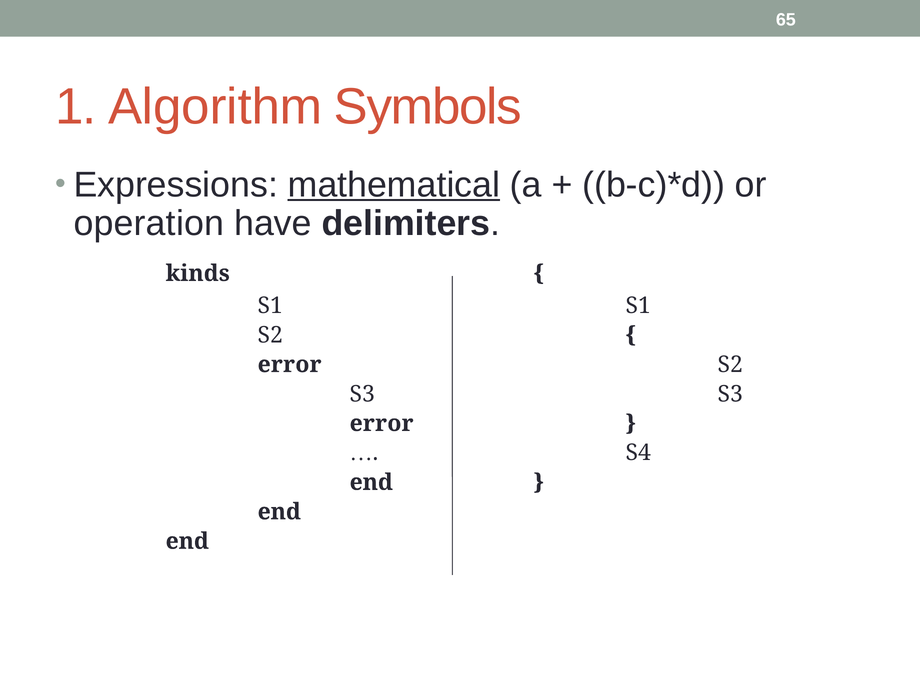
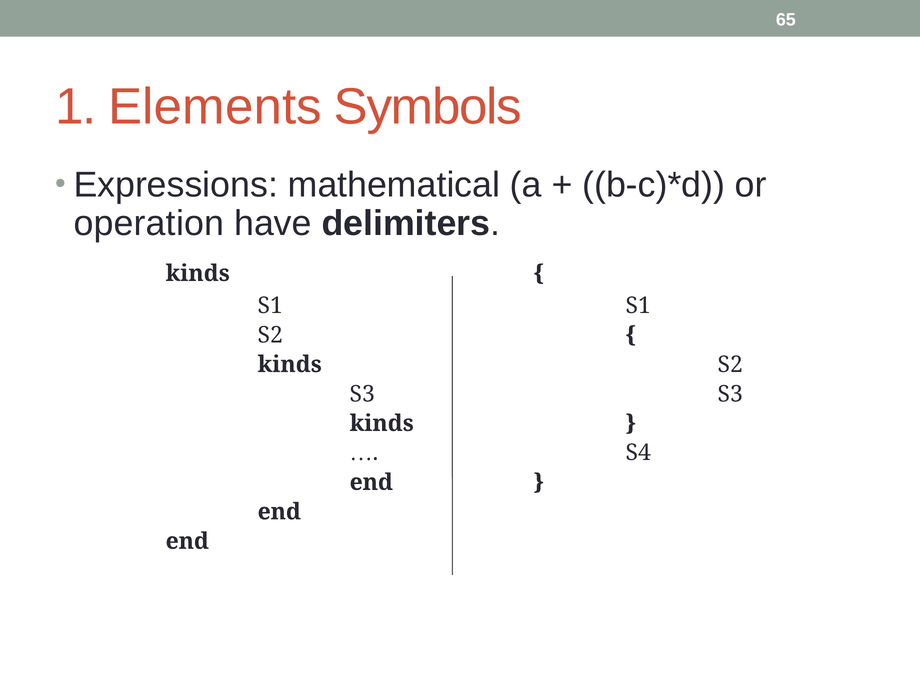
Algorithm: Algorithm -> Elements (215, 107)
mathematical underline: present -> none (394, 185)
error: error -> kinds (290, 365)
error: error -> kinds (382, 423)
